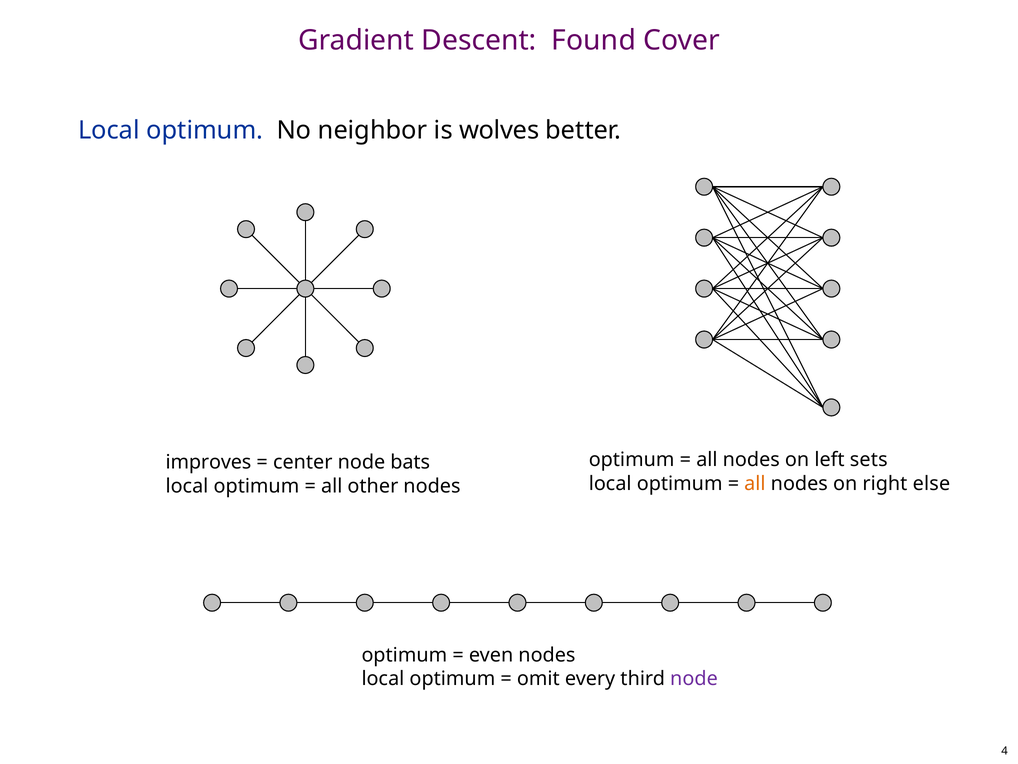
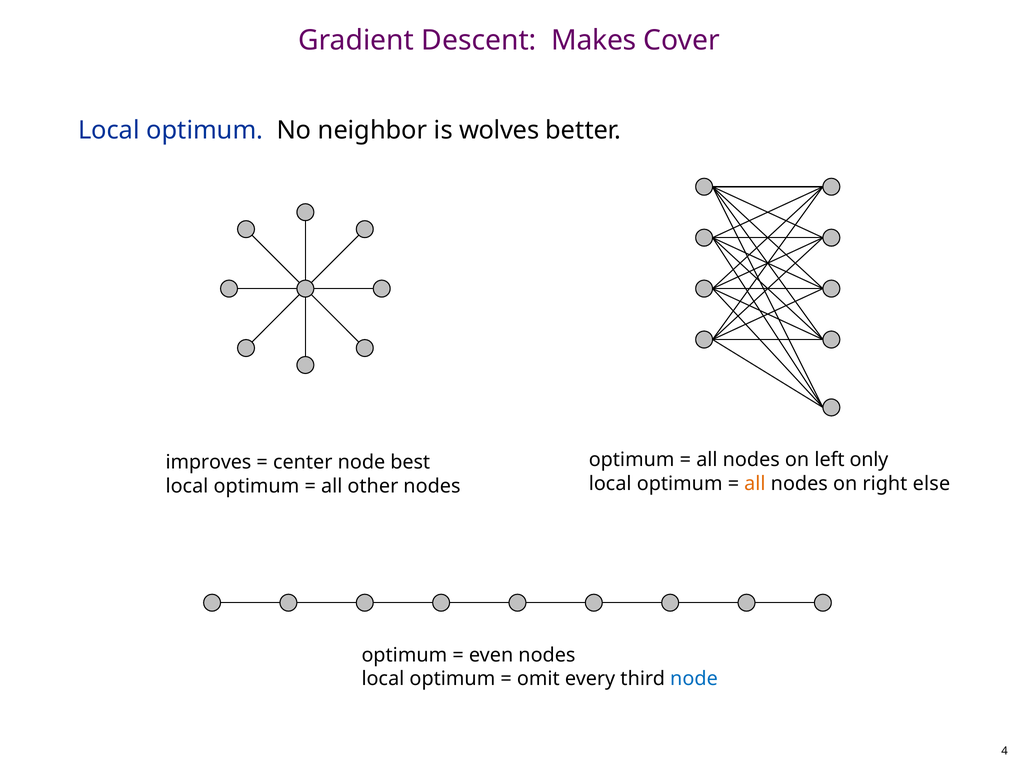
Found: Found -> Makes (594, 40)
sets: sets -> only (869, 460)
bats: bats -> best (410, 462)
node colour: purple -> blue (694, 678)
